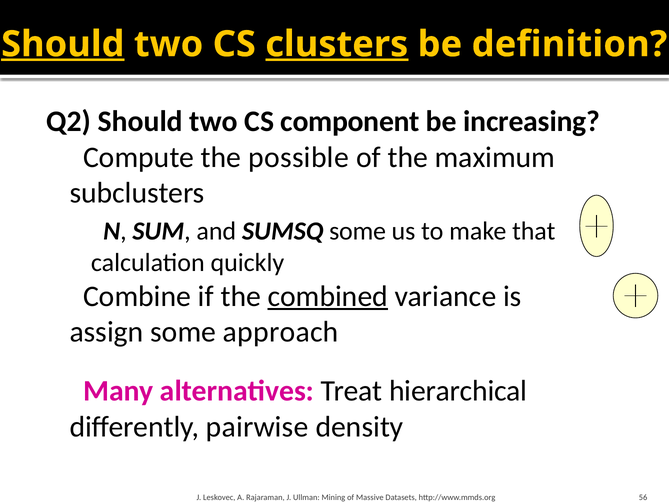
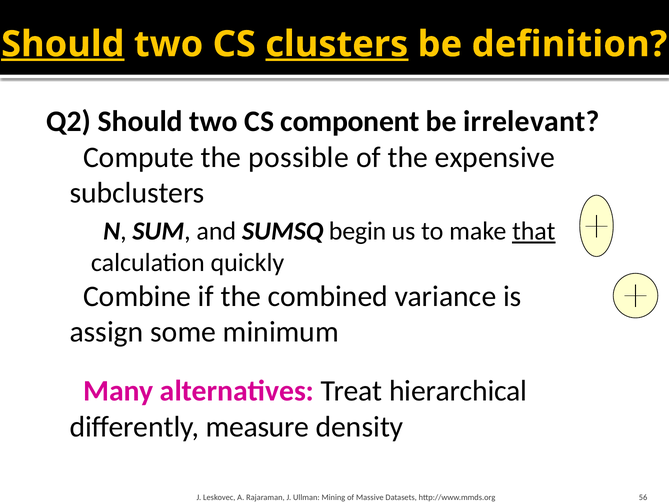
increasing: increasing -> irrelevant (531, 121)
maximum: maximum -> expensive (495, 157)
SUMSQ some: some -> begin (358, 231)
that underline: none -> present (534, 231)
combined underline: present -> none (328, 296)
approach: approach -> minimum (281, 332)
pairwise: pairwise -> measure (257, 427)
